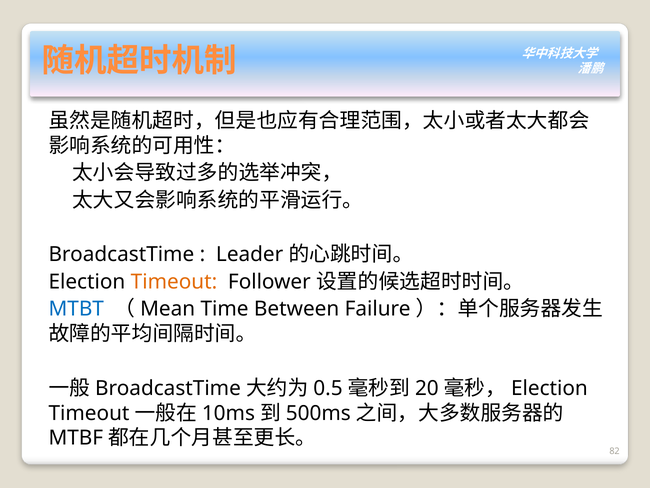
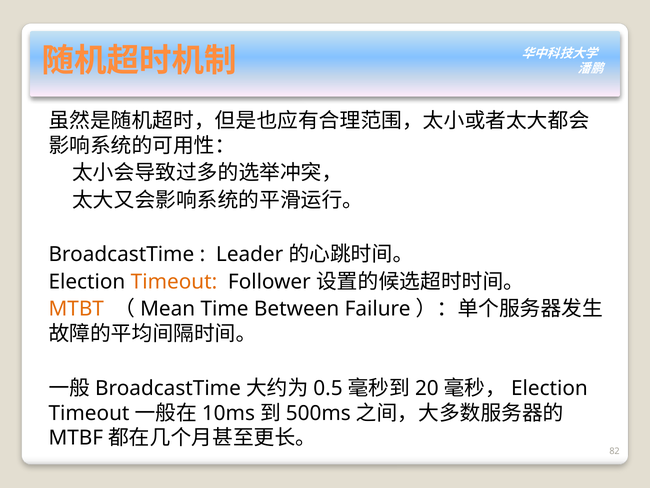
MTBT colour: blue -> orange (76, 309)
